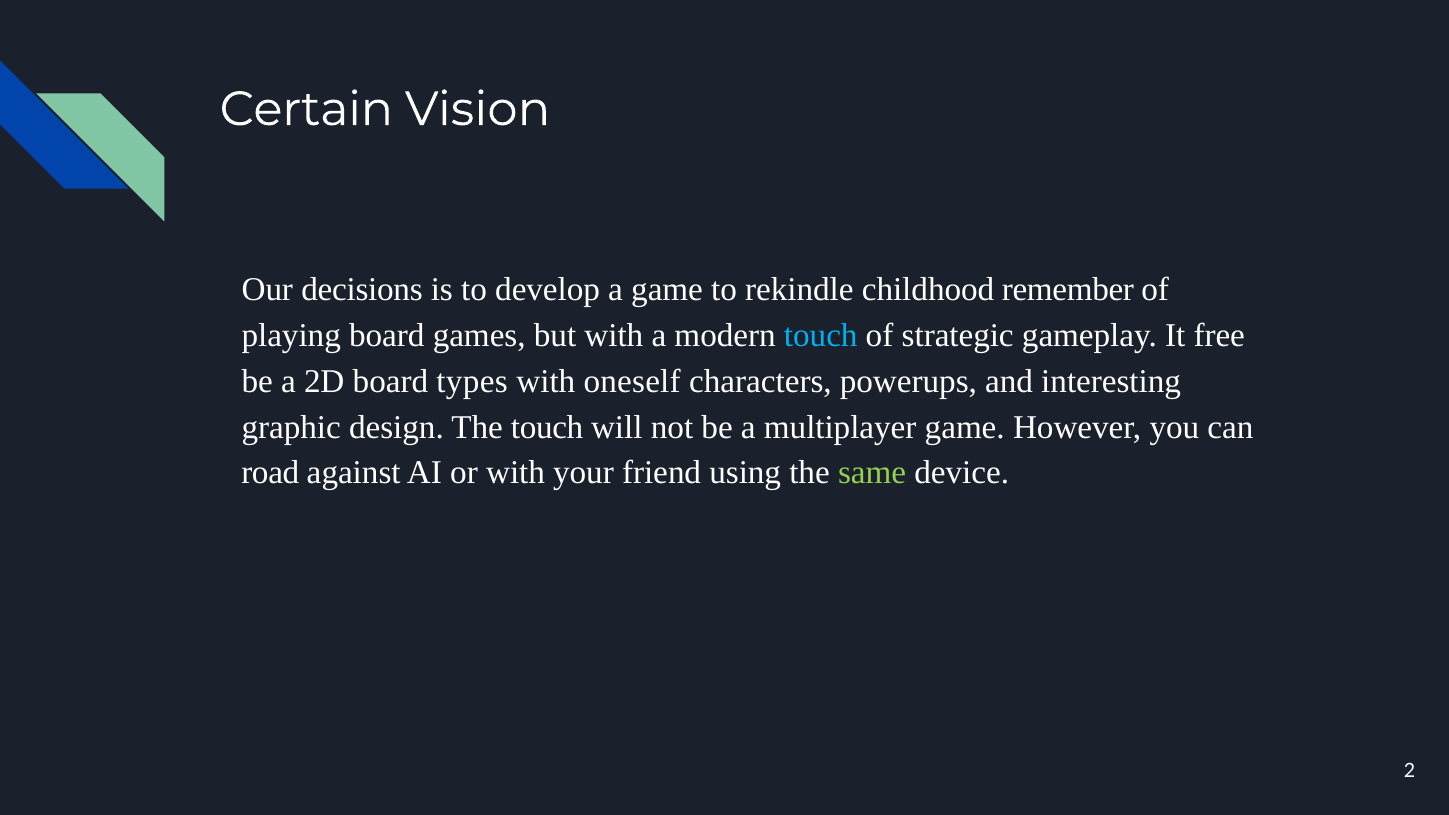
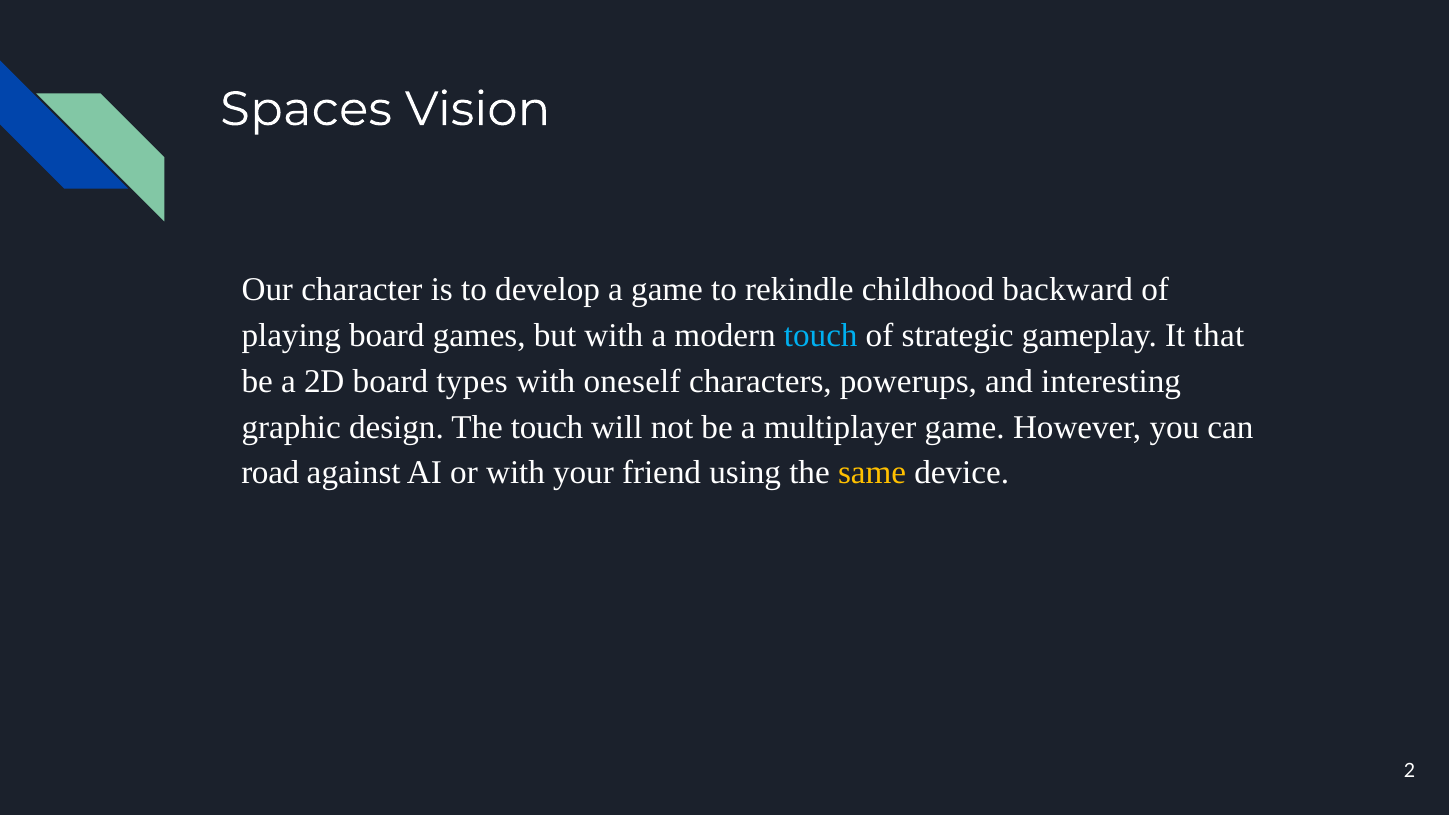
Certain: Certain -> Spaces (306, 109)
decisions: decisions -> character (362, 290)
remember: remember -> backward (1068, 290)
free: free -> that (1219, 336)
same colour: light green -> yellow (872, 473)
